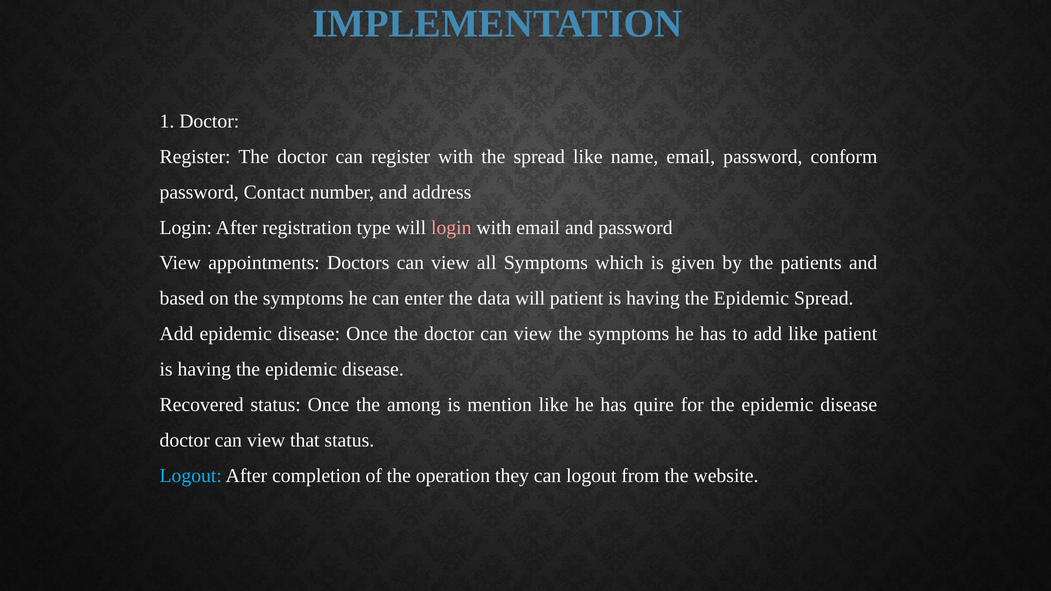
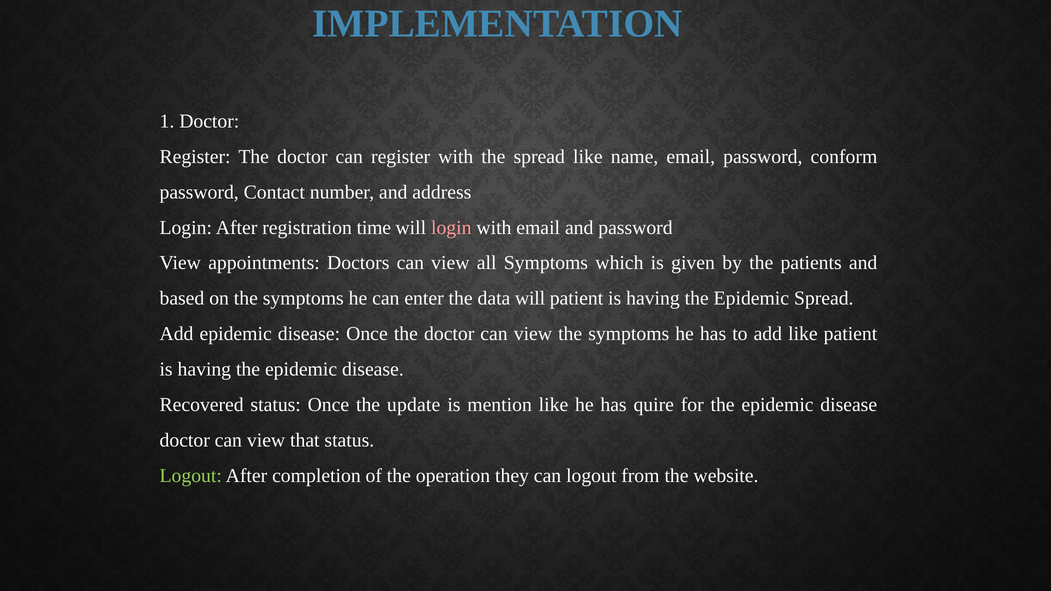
type: type -> time (374, 228)
among: among -> update (414, 405)
Logout colour: light blue -> light green (191, 476)
